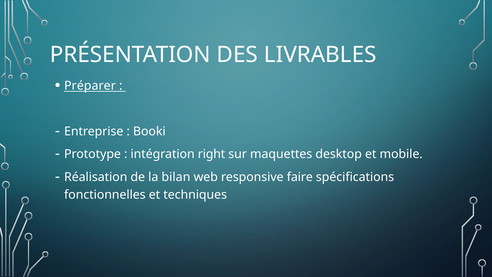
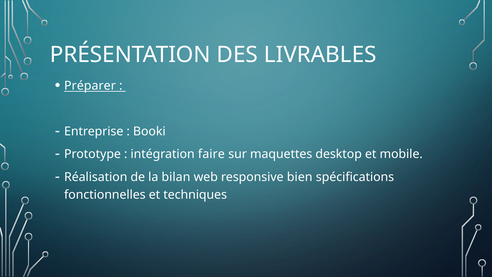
right: right -> faire (211, 154)
faire: faire -> bien (300, 177)
